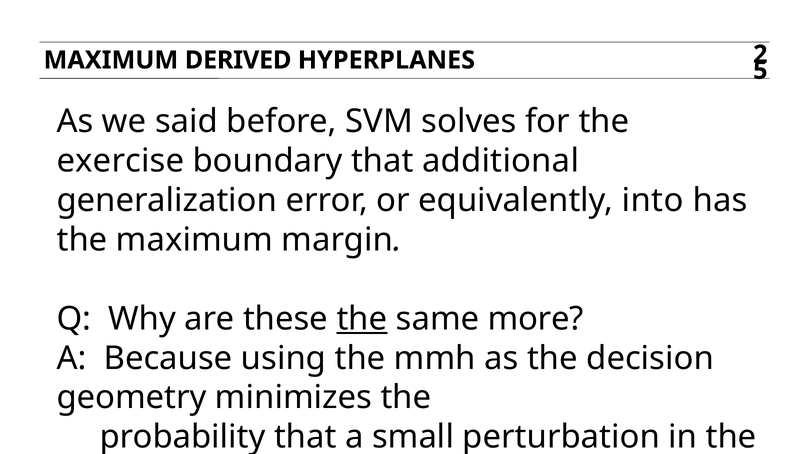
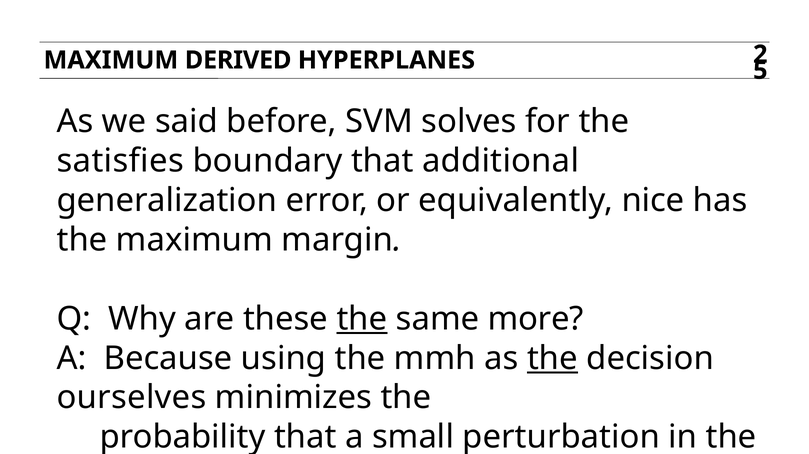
exercise: exercise -> satisfies (120, 161)
into: into -> nice (653, 200)
the underline: none -> present (552, 358)
geometry: geometry -> ourselves (132, 398)
